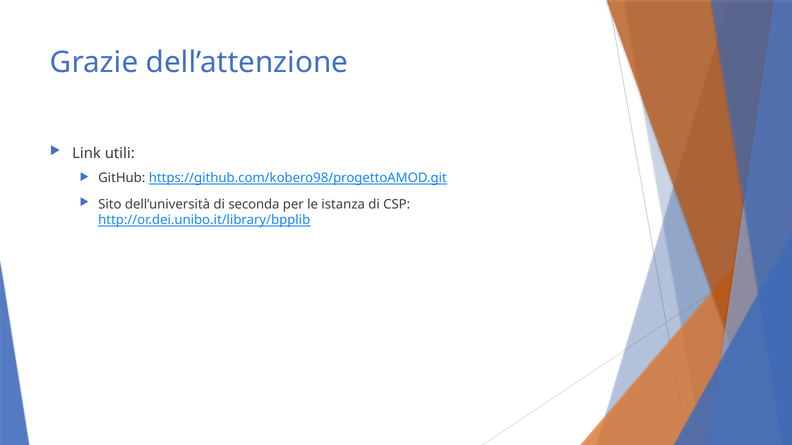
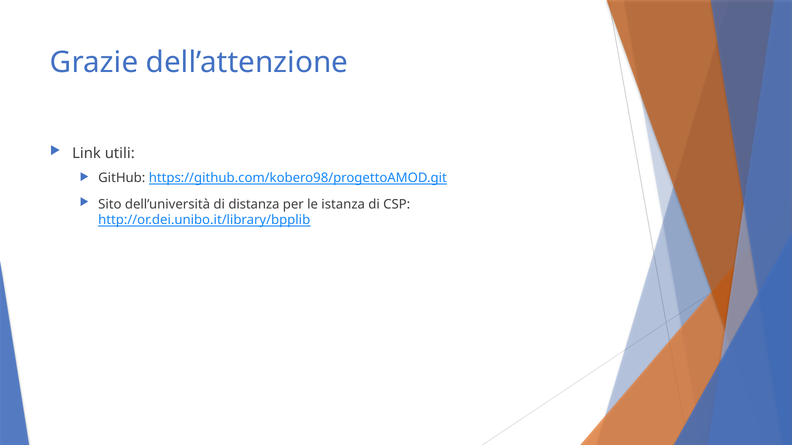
seconda: seconda -> distanza (254, 204)
